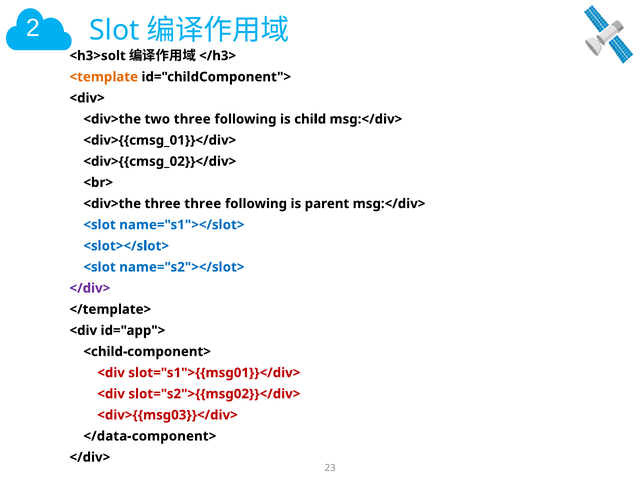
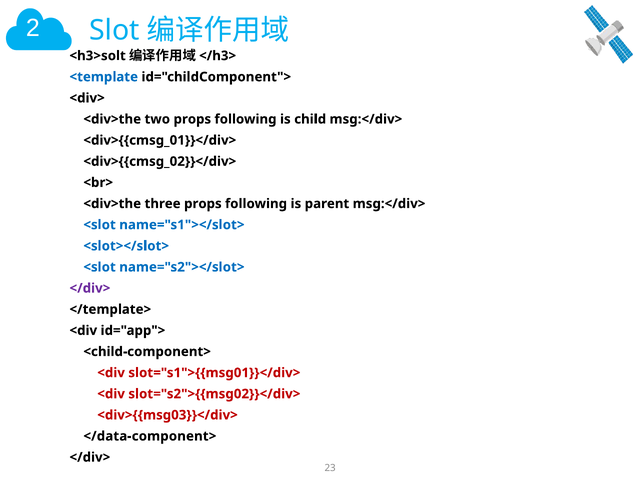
<template colour: orange -> blue (104, 77)
two three: three -> props (192, 119)
three three: three -> props (203, 204)
